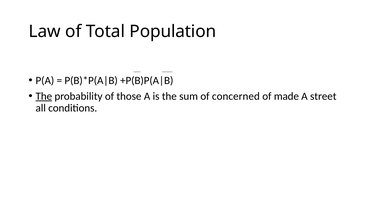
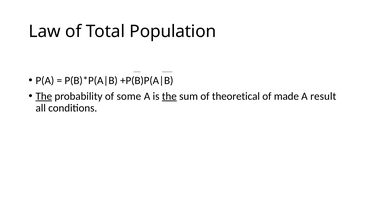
those: those -> some (129, 96)
the underline: none -> present (169, 96)
concerned: concerned -> theoretical (236, 96)
street: street -> result (323, 96)
